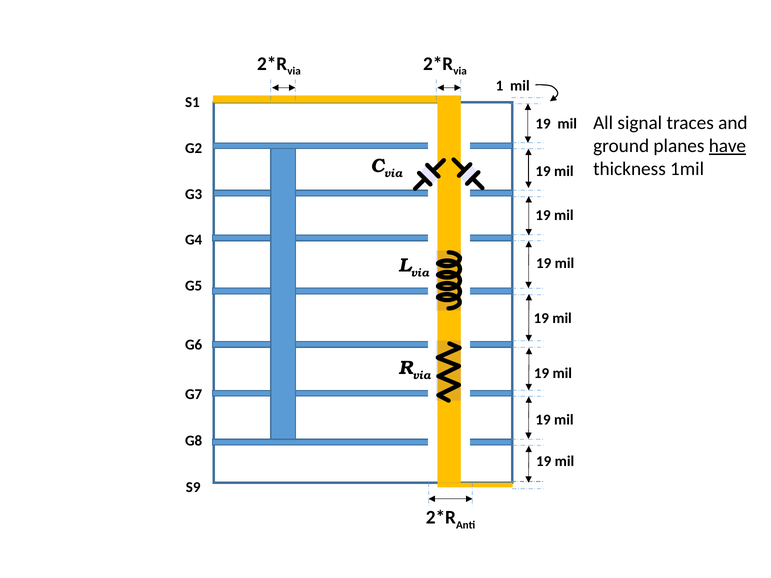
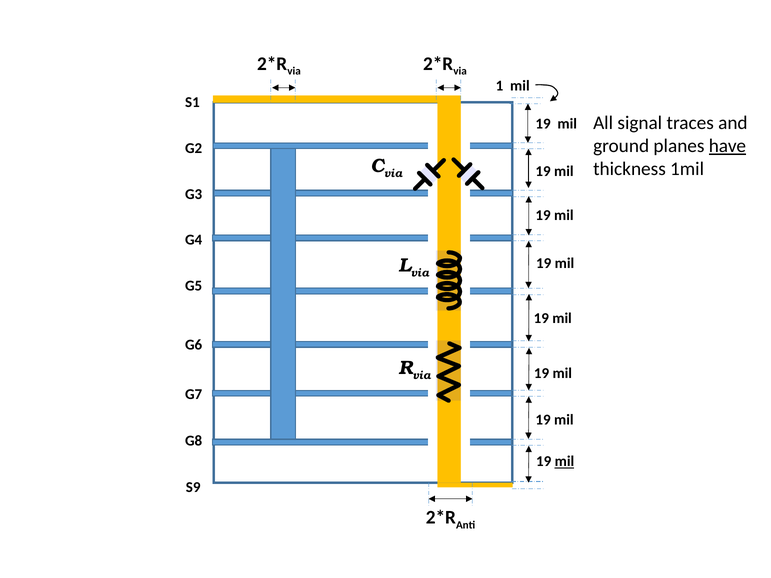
mil underline: none -> present (564, 462)
